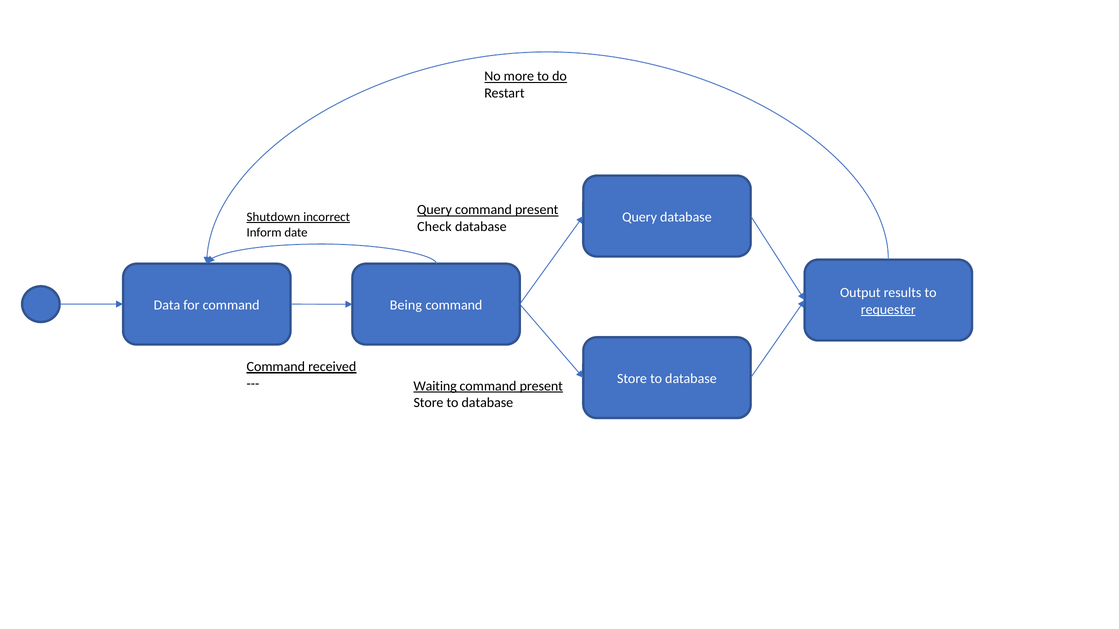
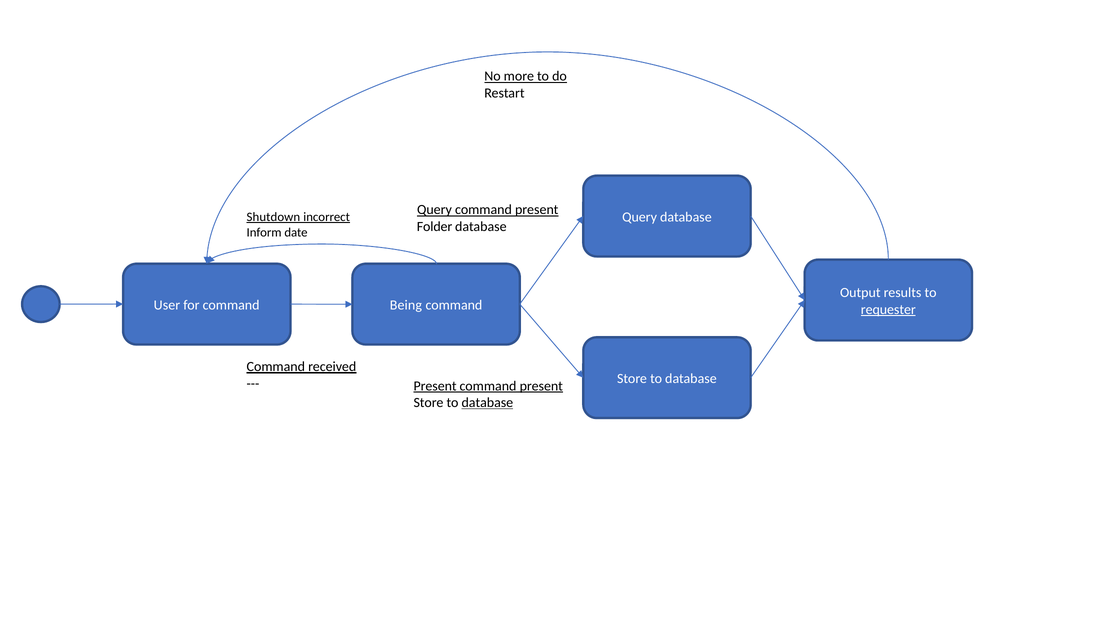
Check: Check -> Folder (435, 227)
Data: Data -> User (167, 305)
Waiting: Waiting -> Present (435, 386)
database underline: none -> present (487, 403)
